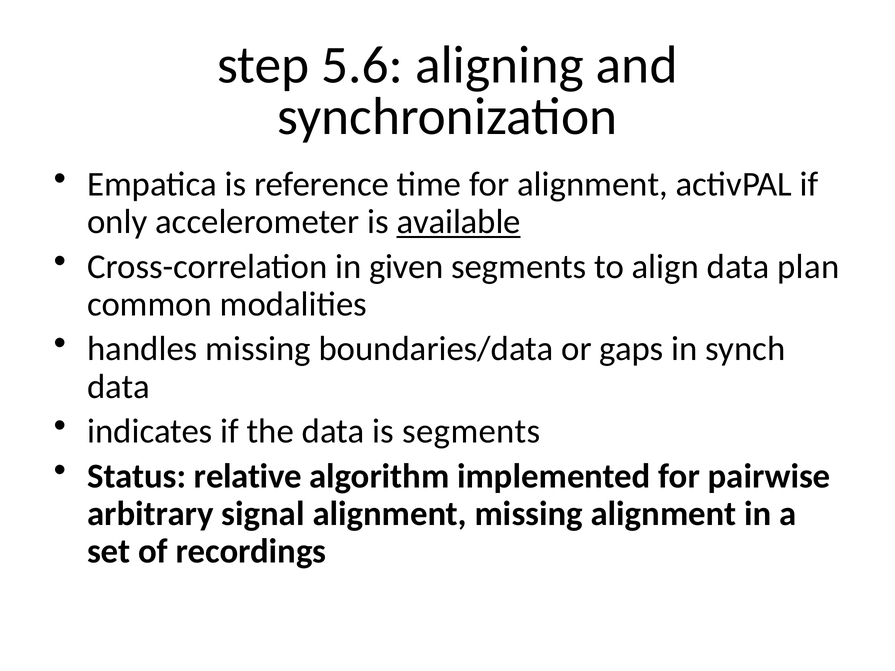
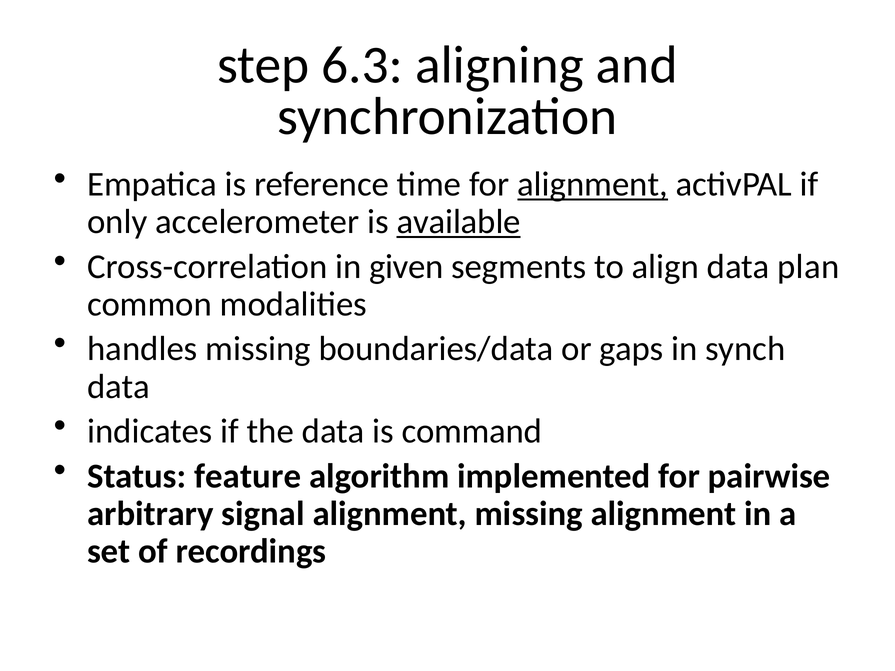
5.6: 5.6 -> 6.3 (362, 65)
alignment underline: none -> present (593, 184)
is segments: segments -> command (472, 431)
relative: relative -> feature (248, 476)
